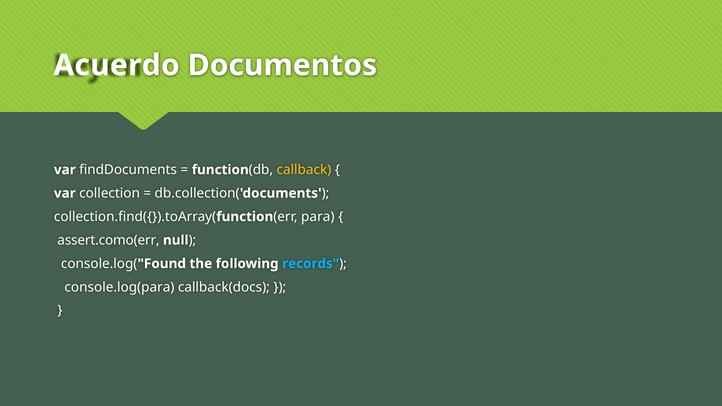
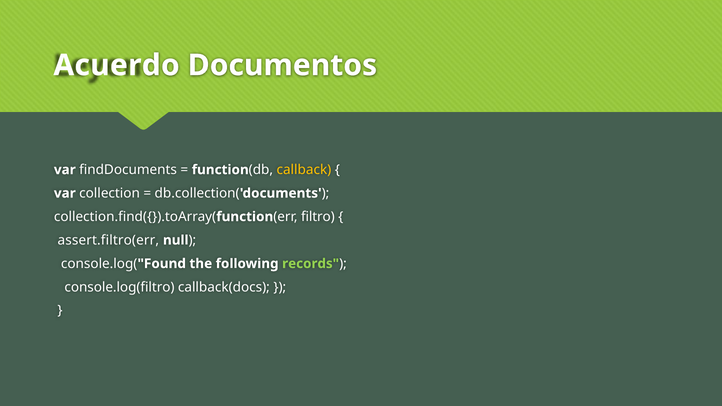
para: para -> filtro (318, 217)
assert.como(err: assert.como(err -> assert.filtro(err (108, 240)
records colour: light blue -> light green (311, 264)
console.log(para: console.log(para -> console.log(filtro (119, 287)
